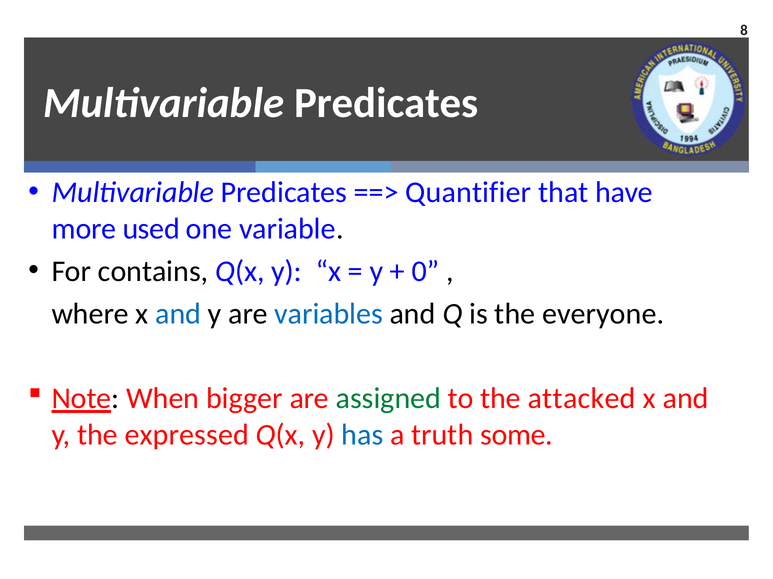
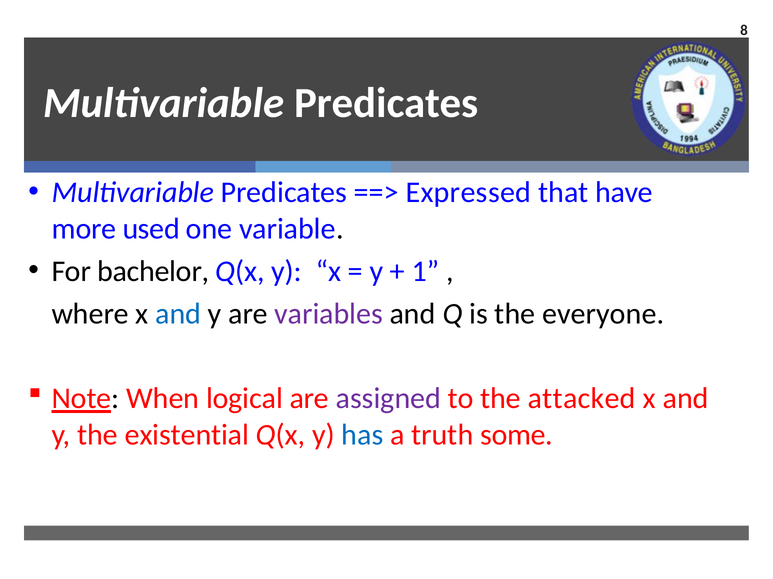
Quantifier: Quantifier -> Expressed (468, 193)
contains: contains -> bachelor (153, 271)
0: 0 -> 1 (426, 271)
variables colour: blue -> purple (329, 314)
bigger: bigger -> logical (244, 399)
assigned colour: green -> purple (388, 399)
expressed: expressed -> existential (187, 435)
